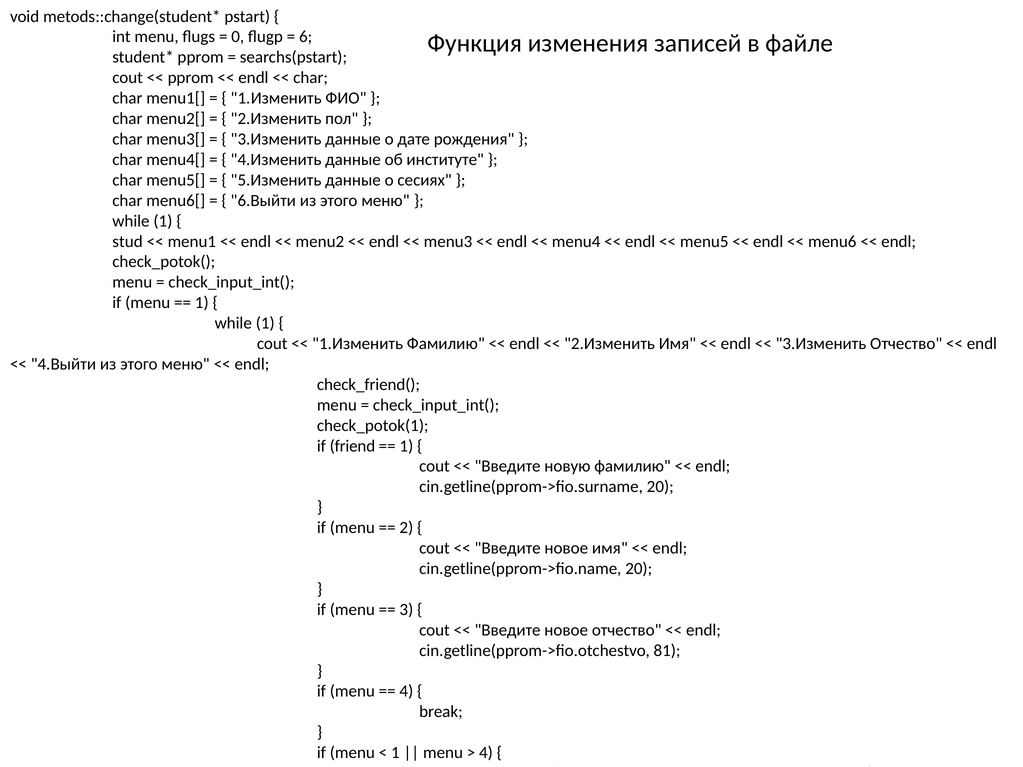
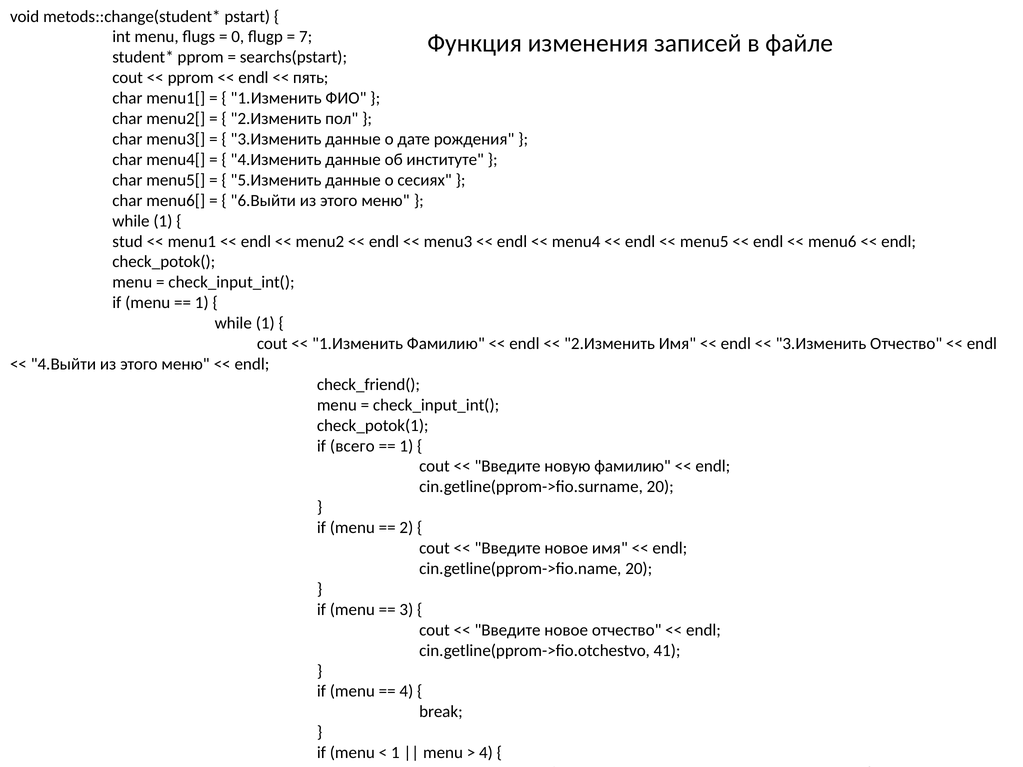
6: 6 -> 7 (306, 37)
char: char -> пять (311, 78)
friend: friend -> всего (352, 446)
81: 81 -> 41 (667, 651)
